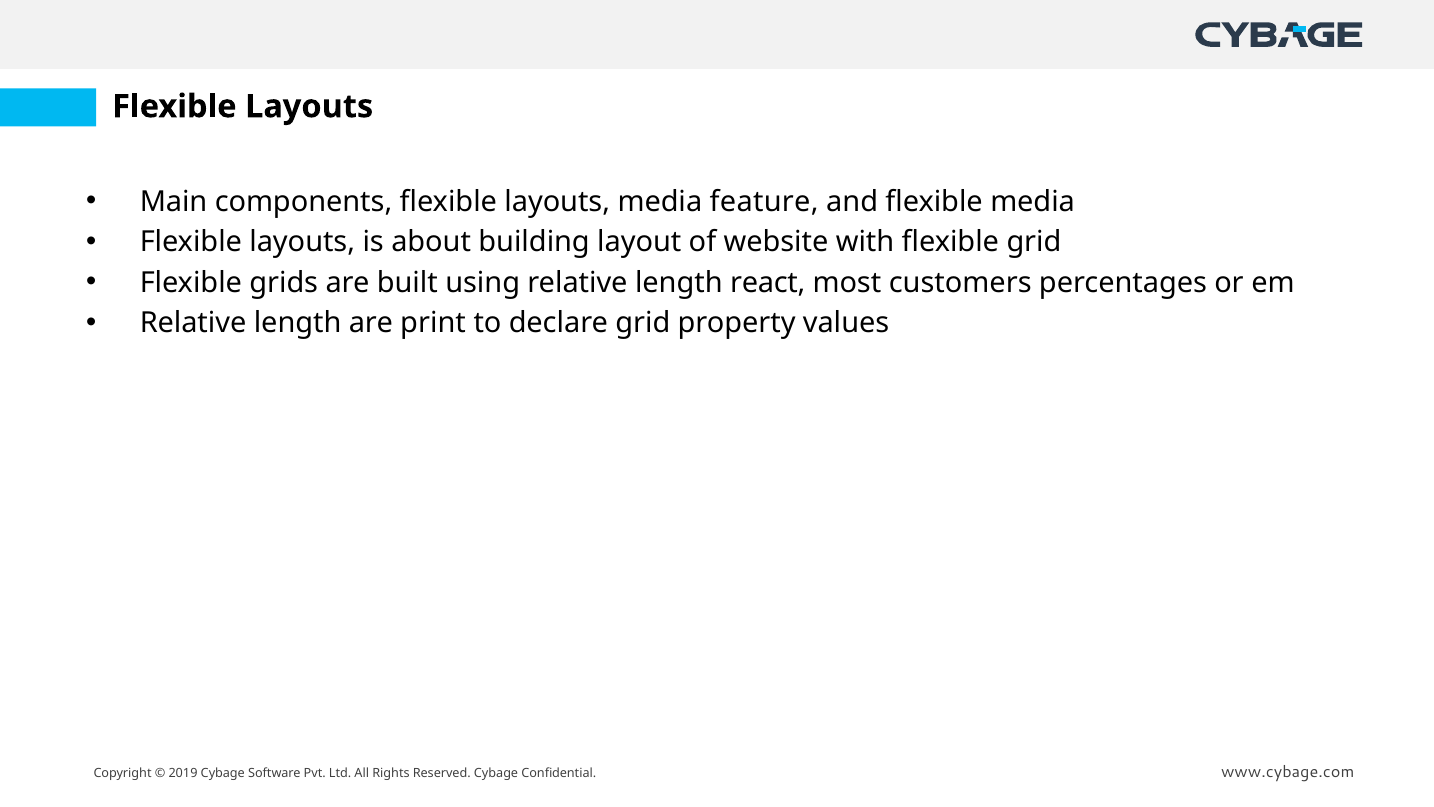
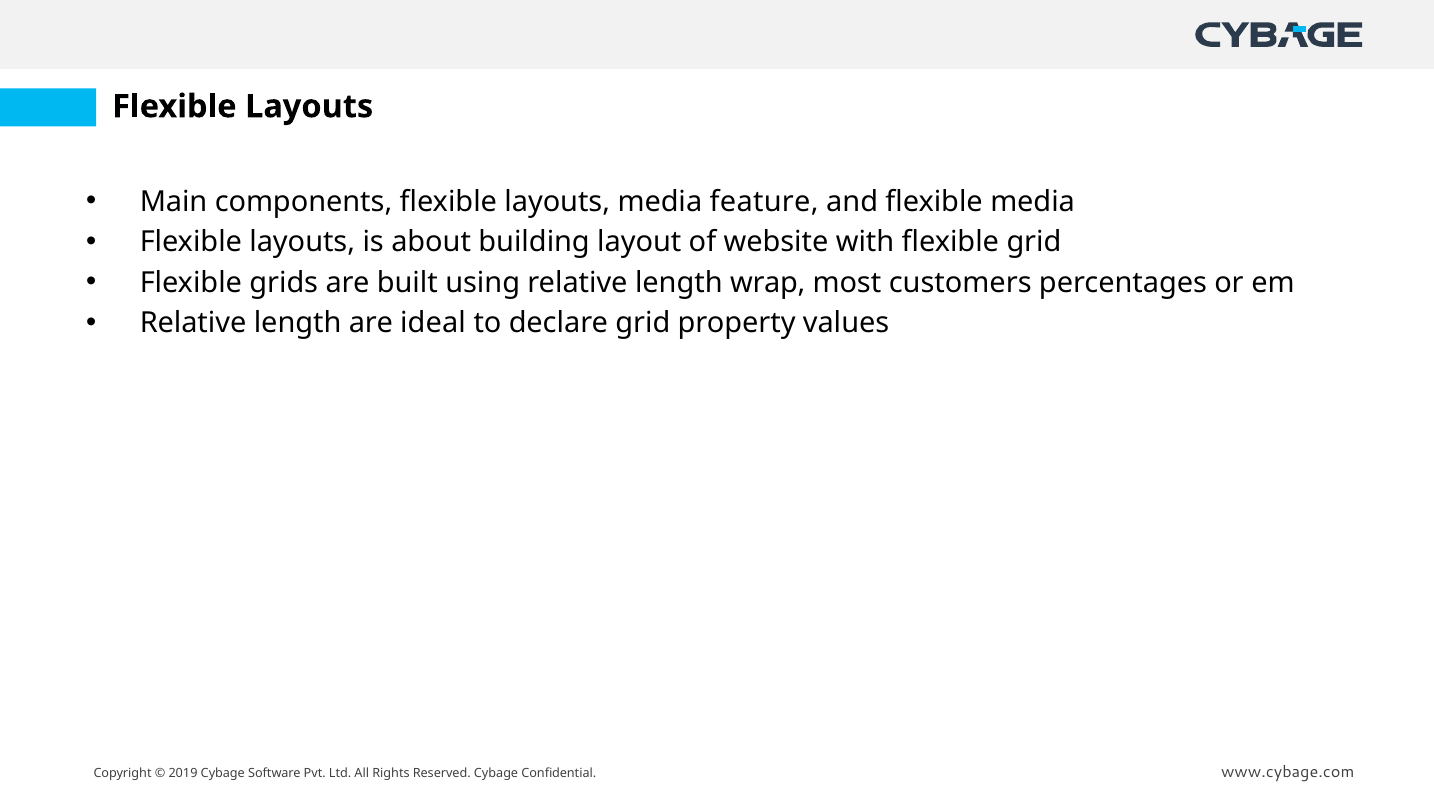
react: react -> wrap (768, 283)
print: print -> ideal (433, 323)
